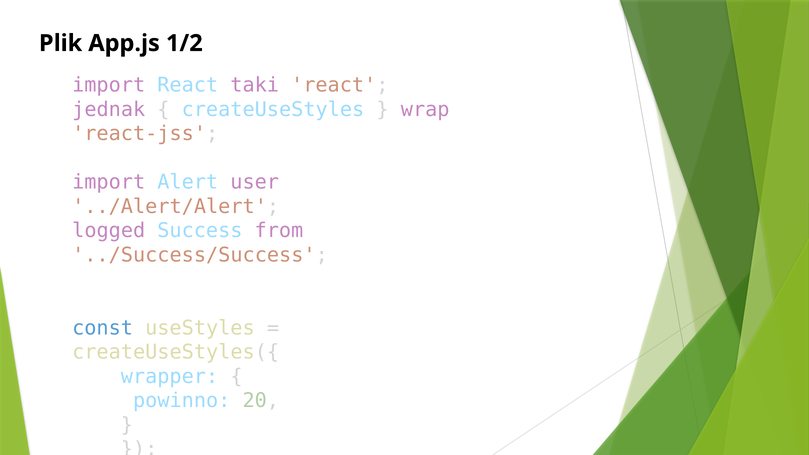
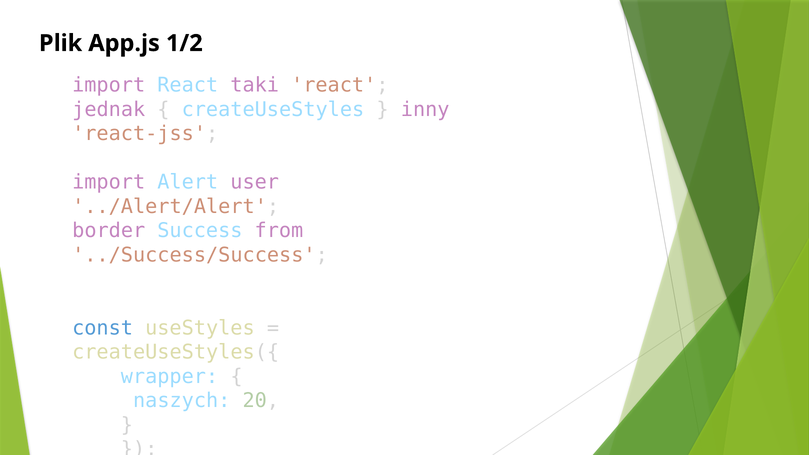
wrap: wrap -> inny (425, 109)
logged: logged -> border (109, 231)
powinno: powinno -> naszych (182, 401)
